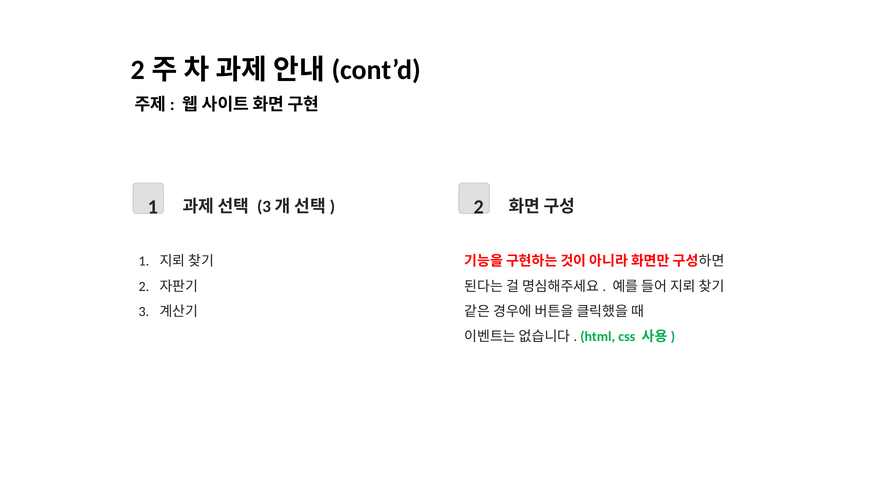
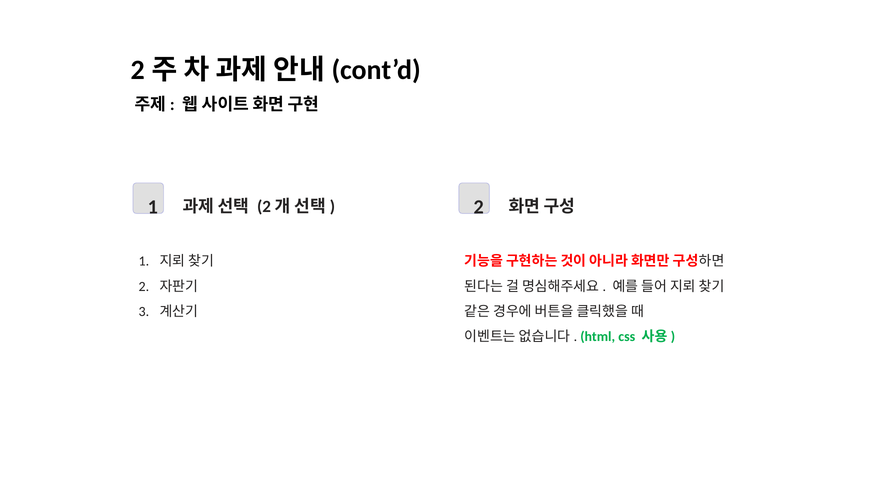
3: 3 -> 2 (264, 207)
